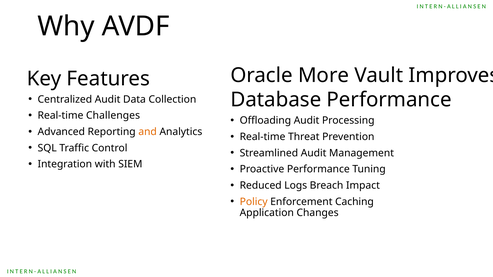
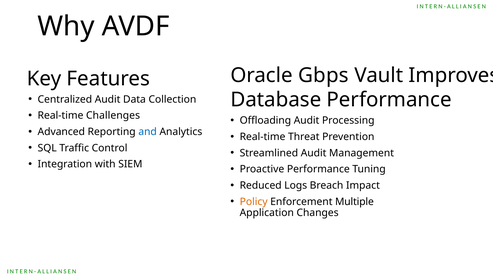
More: More -> Gbps (323, 75)
and colour: orange -> blue (148, 132)
Caching: Caching -> Multiple (354, 202)
